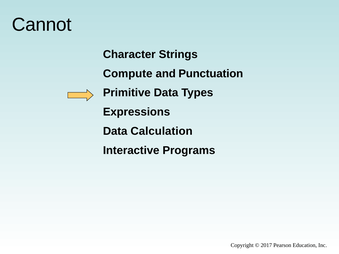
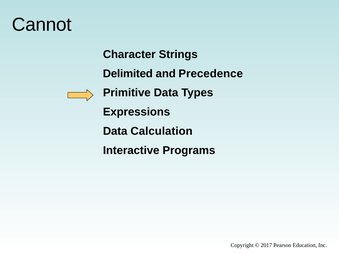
Compute: Compute -> Delimited (128, 74)
Punctuation: Punctuation -> Precedence (211, 74)
